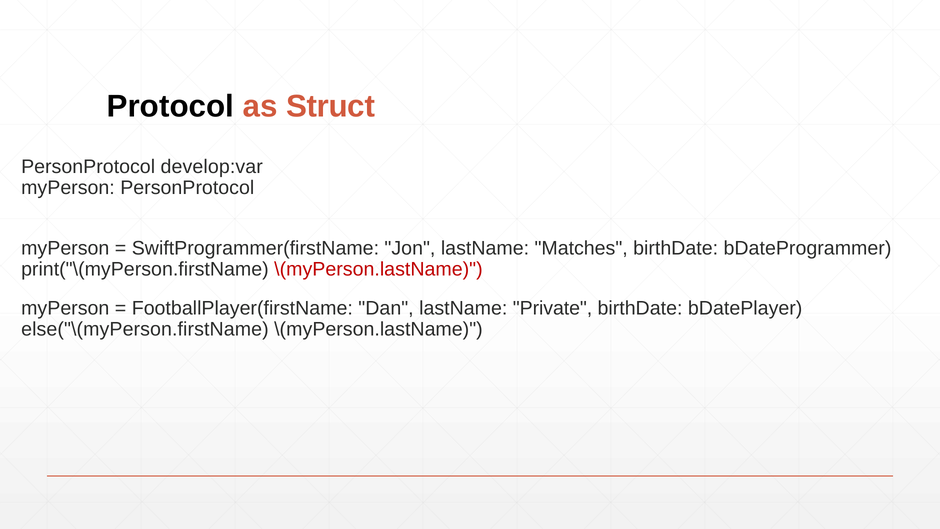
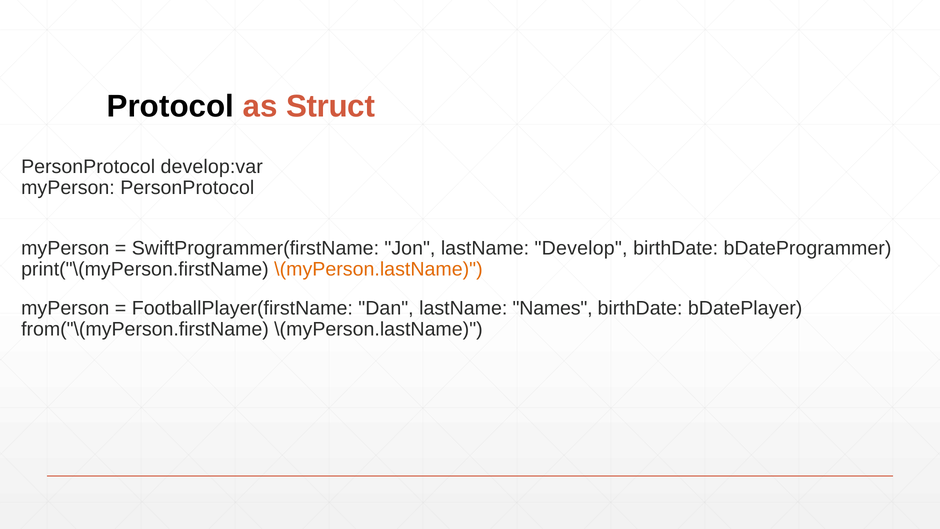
Matches: Matches -> Develop (581, 248)
\(myPerson.lastName colour: red -> orange (378, 269)
Private: Private -> Names (553, 308)
else("\(myPerson.firstName: else("\(myPerson.firstName -> from("\(myPerson.firstName (145, 329)
